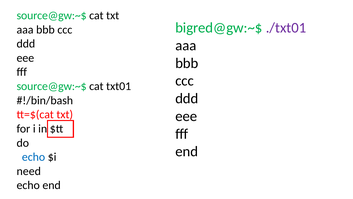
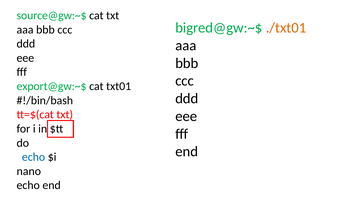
./txt01 colour: purple -> orange (286, 28)
source@gw:~$: source@gw:~$ -> export@gw:~$ (52, 86)
need: need -> nano (29, 171)
